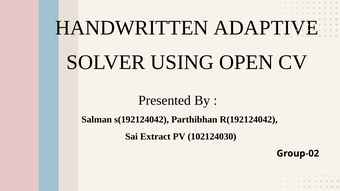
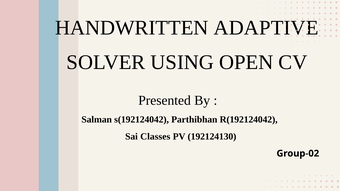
Extract: Extract -> Classes (155, 137)
102124030: 102124030 -> 192124130 (212, 137)
